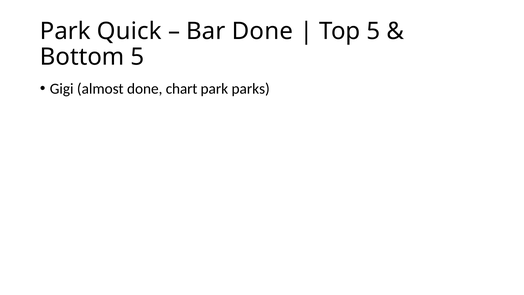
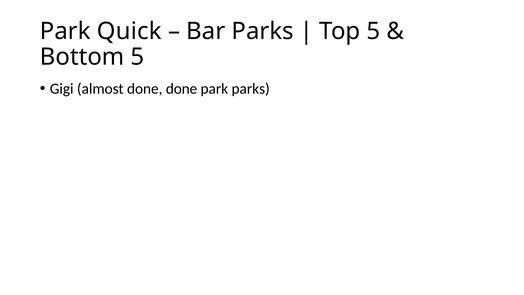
Bar Done: Done -> Parks (263, 31)
done chart: chart -> done (182, 89)
